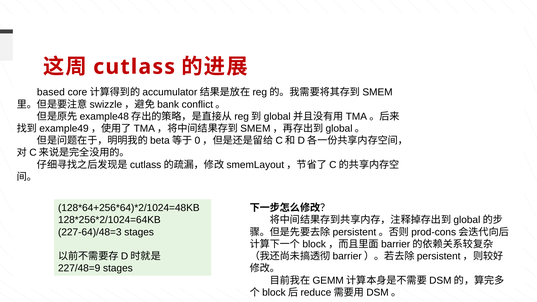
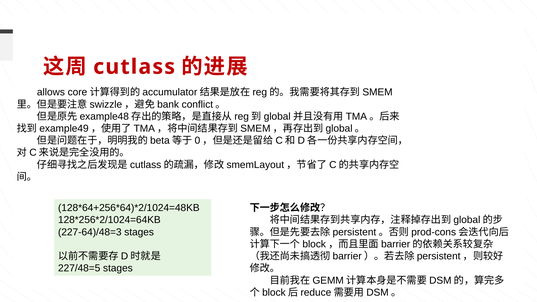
based: based -> allows (51, 92)
227/48=9: 227/48=9 -> 227/48=5 (79, 268)
